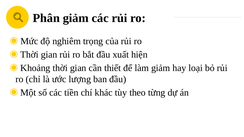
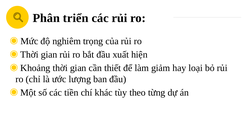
Phân giảm: giảm -> triển (76, 18)
